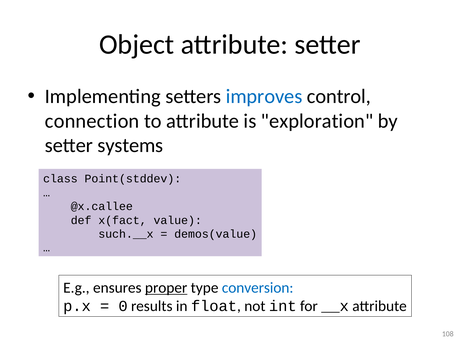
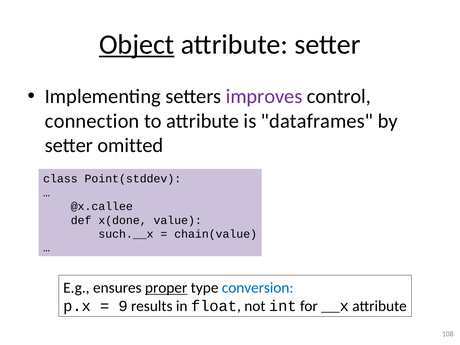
Object underline: none -> present (137, 45)
improves colour: blue -> purple (264, 96)
exploration: exploration -> dataframes (317, 121)
systems: systems -> omitted (130, 146)
x(fact: x(fact -> x(done (123, 220)
demos(value: demos(value -> chain(value (216, 234)
0: 0 -> 9 (123, 306)
